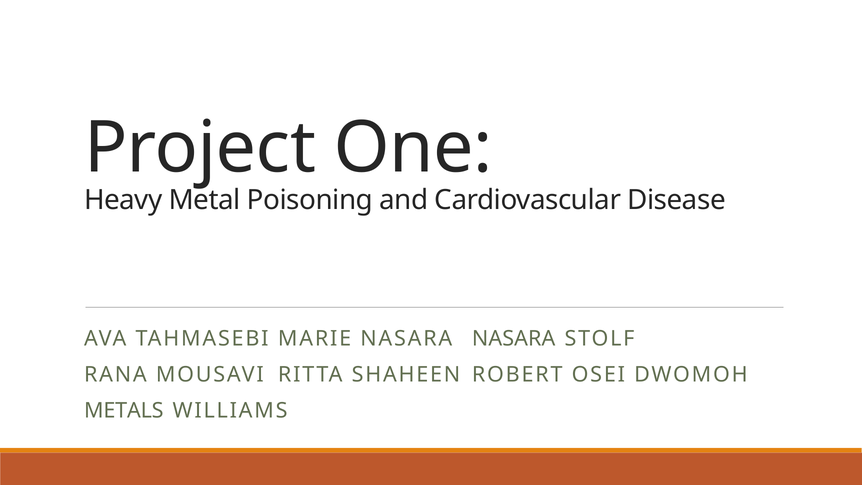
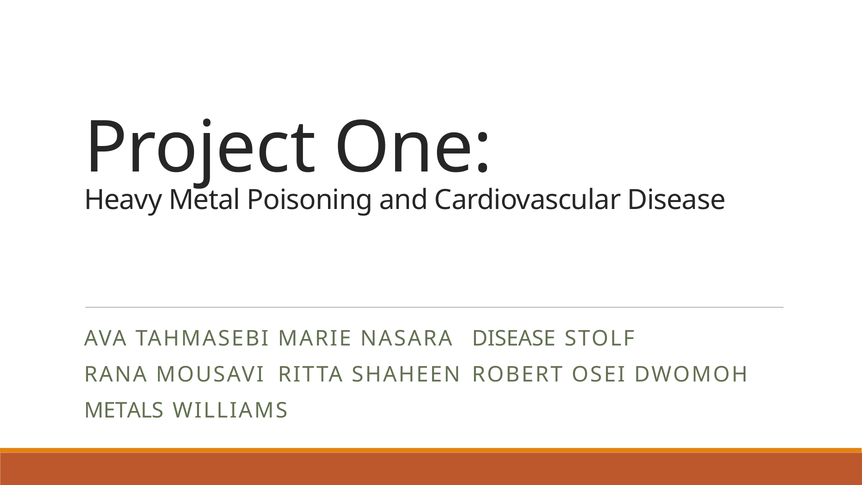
NASARA NASARA: NASARA -> DISEASE (514, 339)
